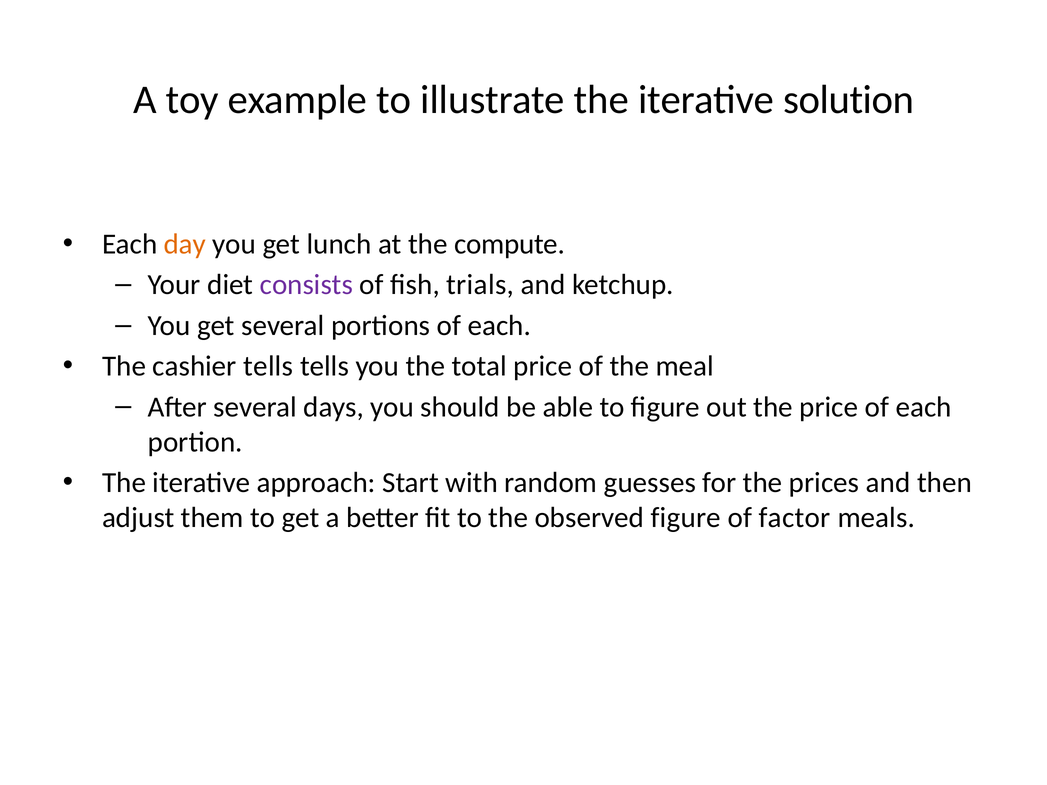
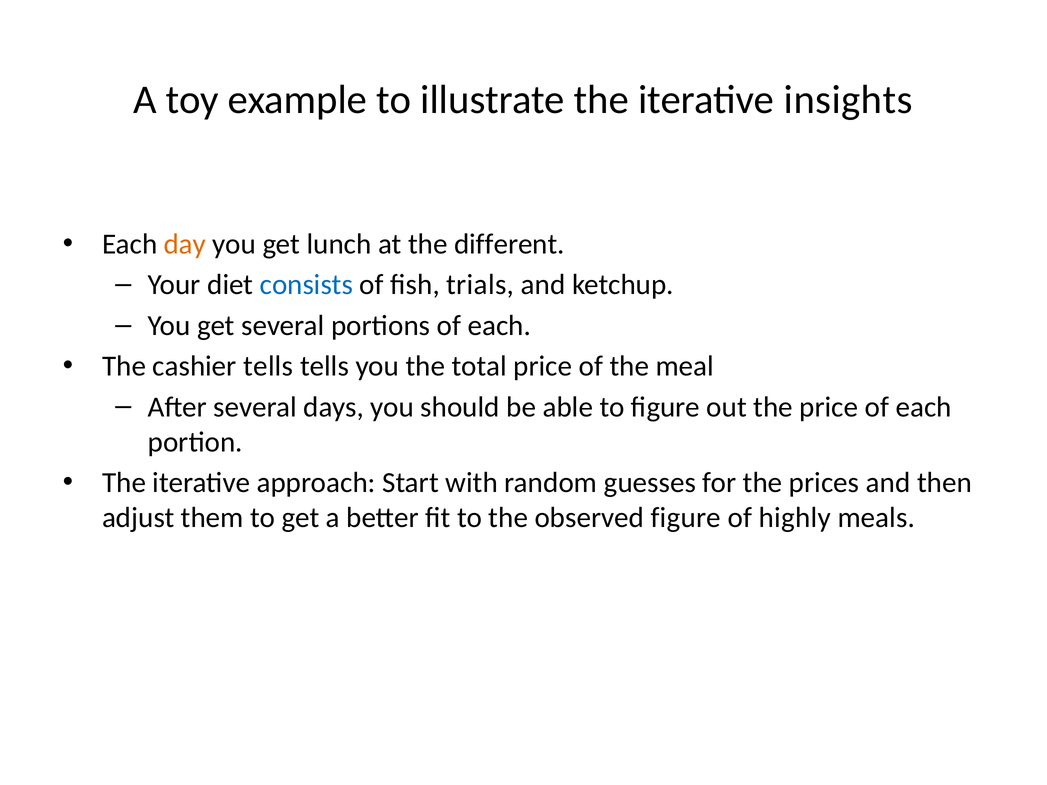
solution: solution -> insights (848, 100)
compute: compute -> different (509, 244)
consists colour: purple -> blue (306, 285)
factor: factor -> highly (795, 518)
